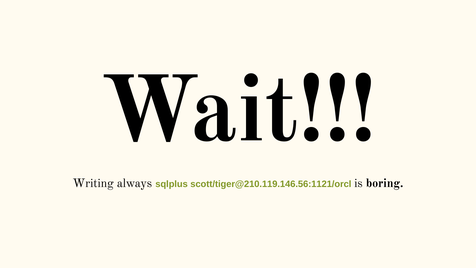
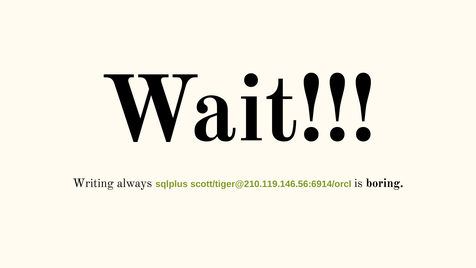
scott/tiger@210.119.146.56:1121/orcl: scott/tiger@210.119.146.56:1121/orcl -> scott/tiger@210.119.146.56:6914/orcl (271, 184)
